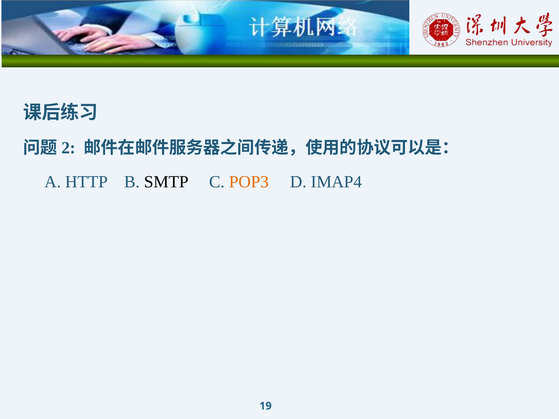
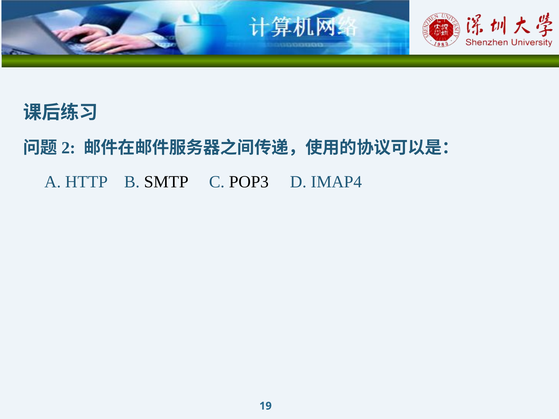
POP3 colour: orange -> black (249, 182)
